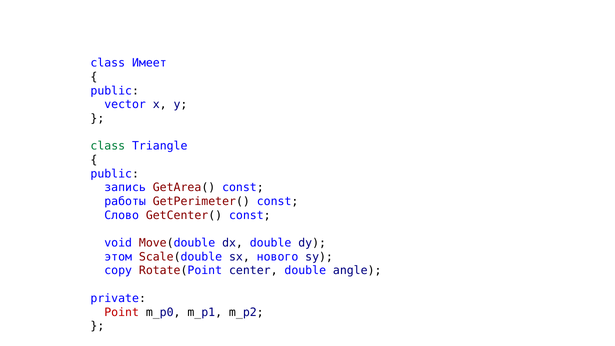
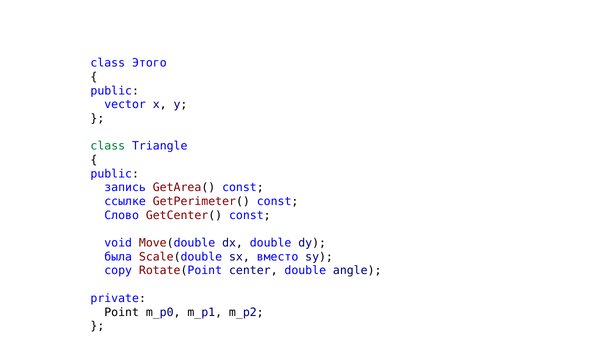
Имеет: Имеет -> Этого (149, 63)
работы: работы -> ссылке (125, 201)
этом: этом -> была (118, 257)
нового: нового -> вместо (278, 257)
Point colour: red -> black (122, 312)
